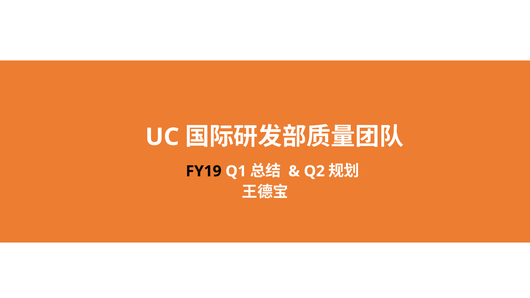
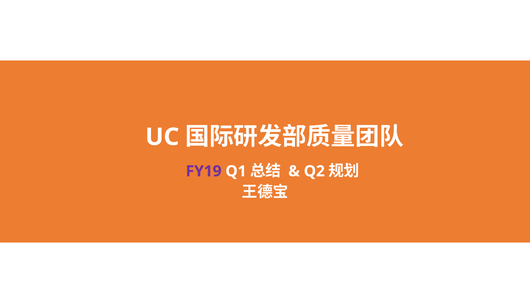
FY19 colour: black -> purple (204, 171)
